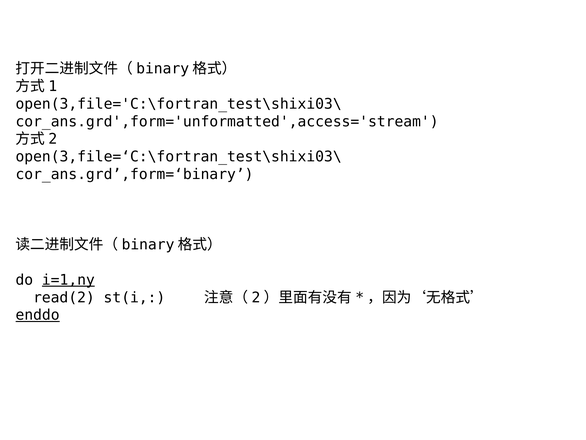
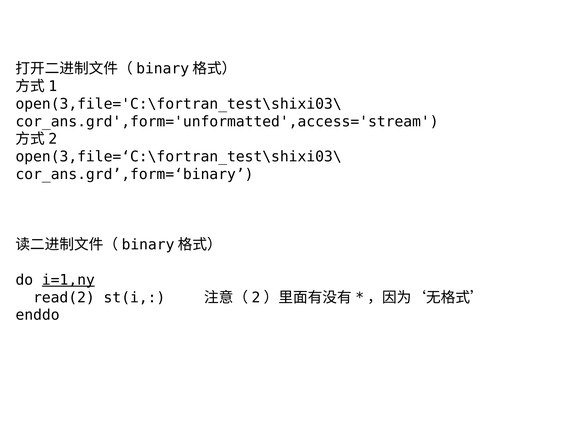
enddo underline: present -> none (38, 315)
